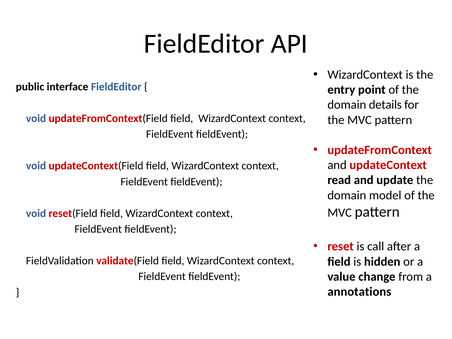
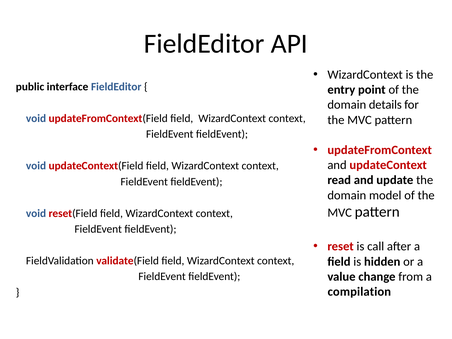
annotations: annotations -> compilation (359, 292)
